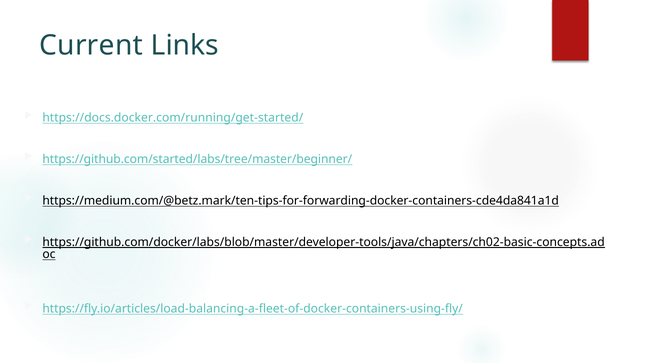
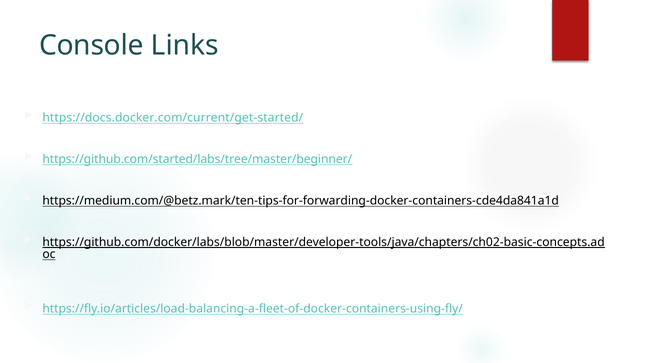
Current: Current -> Console (91, 45)
https://docs.docker.com/running/get-started/: https://docs.docker.com/running/get-started/ -> https://docs.docker.com/current/get-started/ (173, 118)
